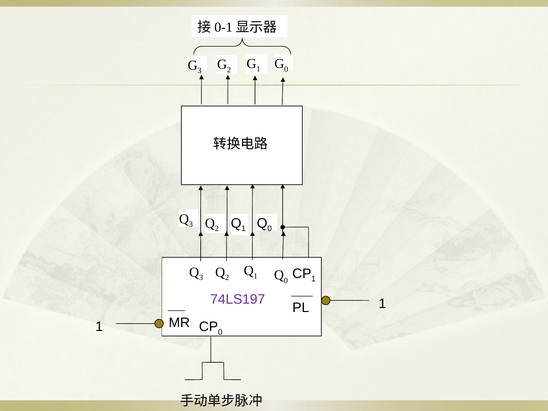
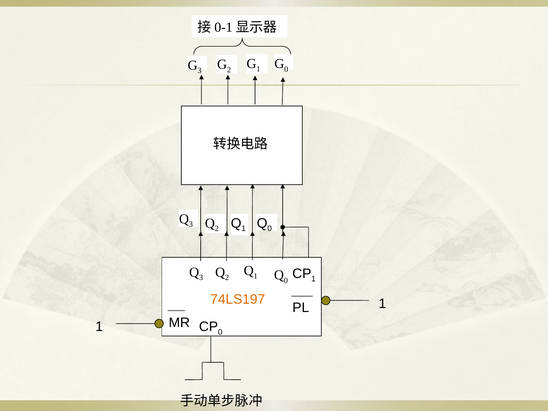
74LS197 colour: purple -> orange (238, 299)
